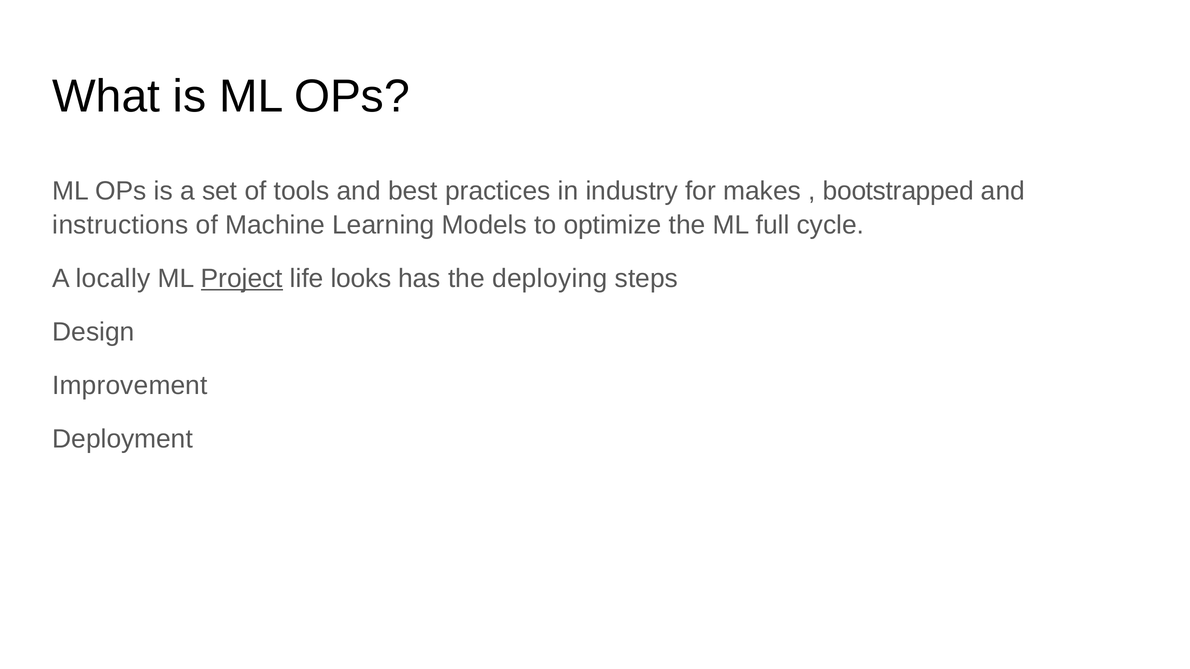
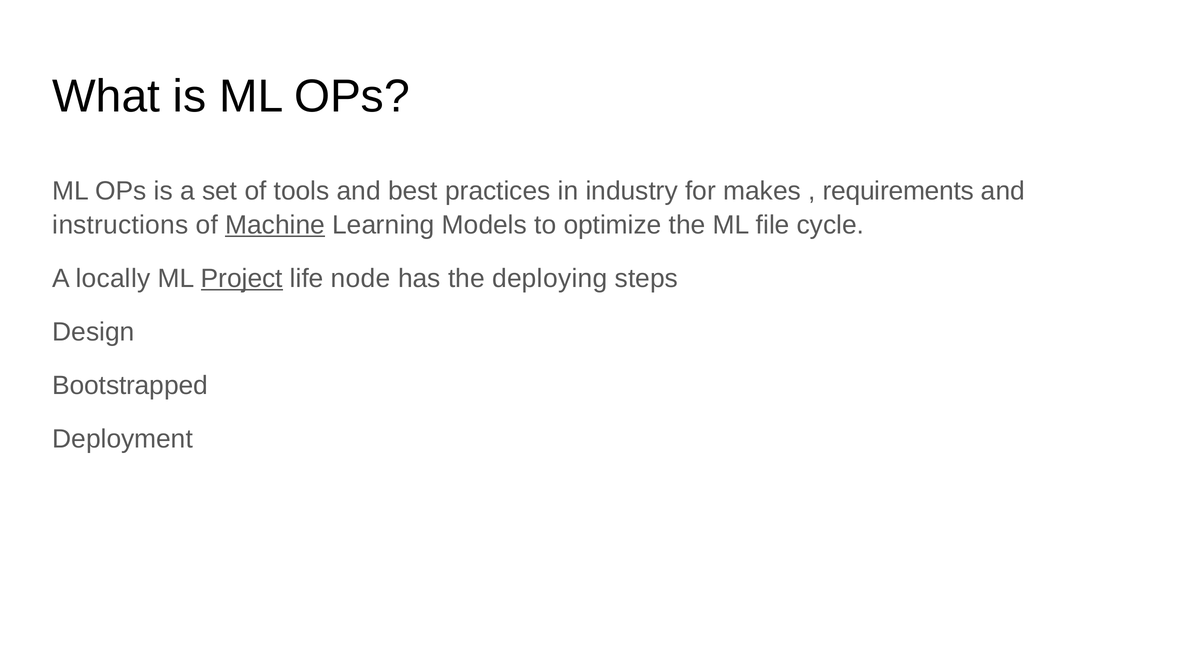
bootstrapped: bootstrapped -> requirements (898, 191)
Machine underline: none -> present (275, 225)
full: full -> file (773, 225)
looks: looks -> node (361, 279)
Improvement: Improvement -> Bootstrapped (130, 386)
